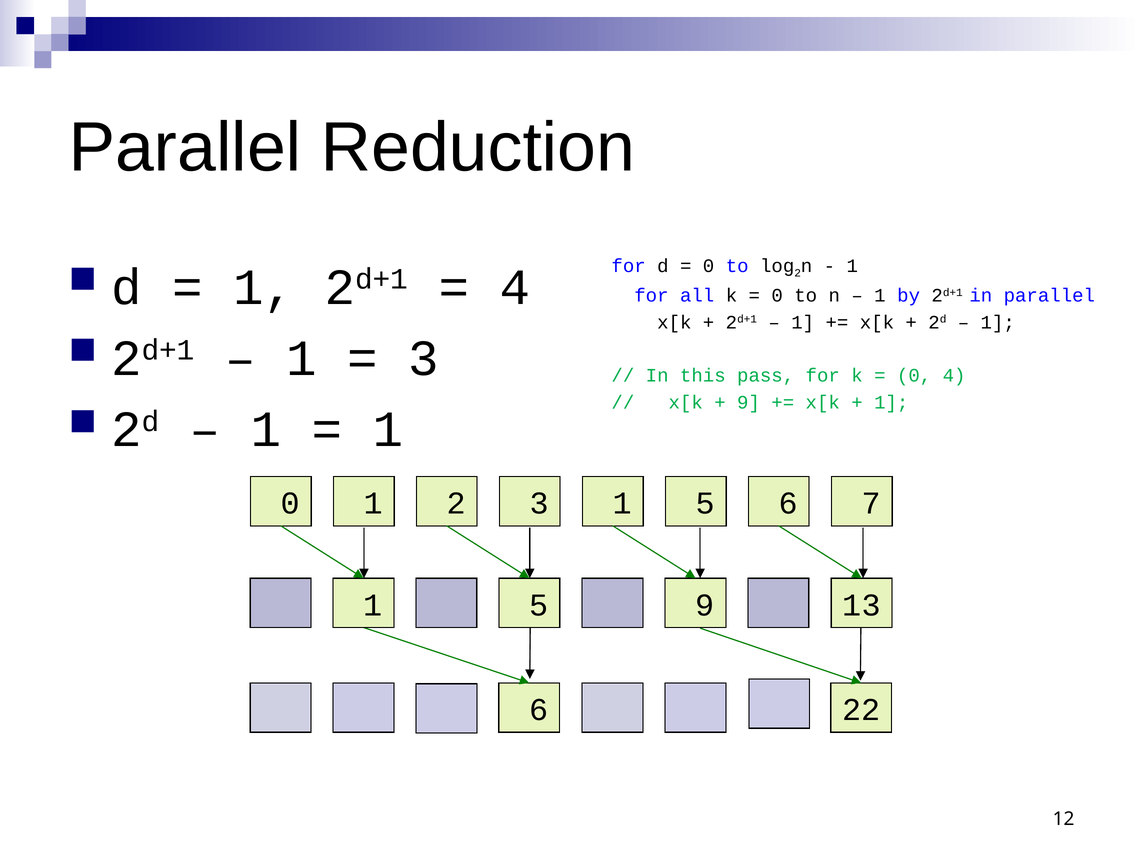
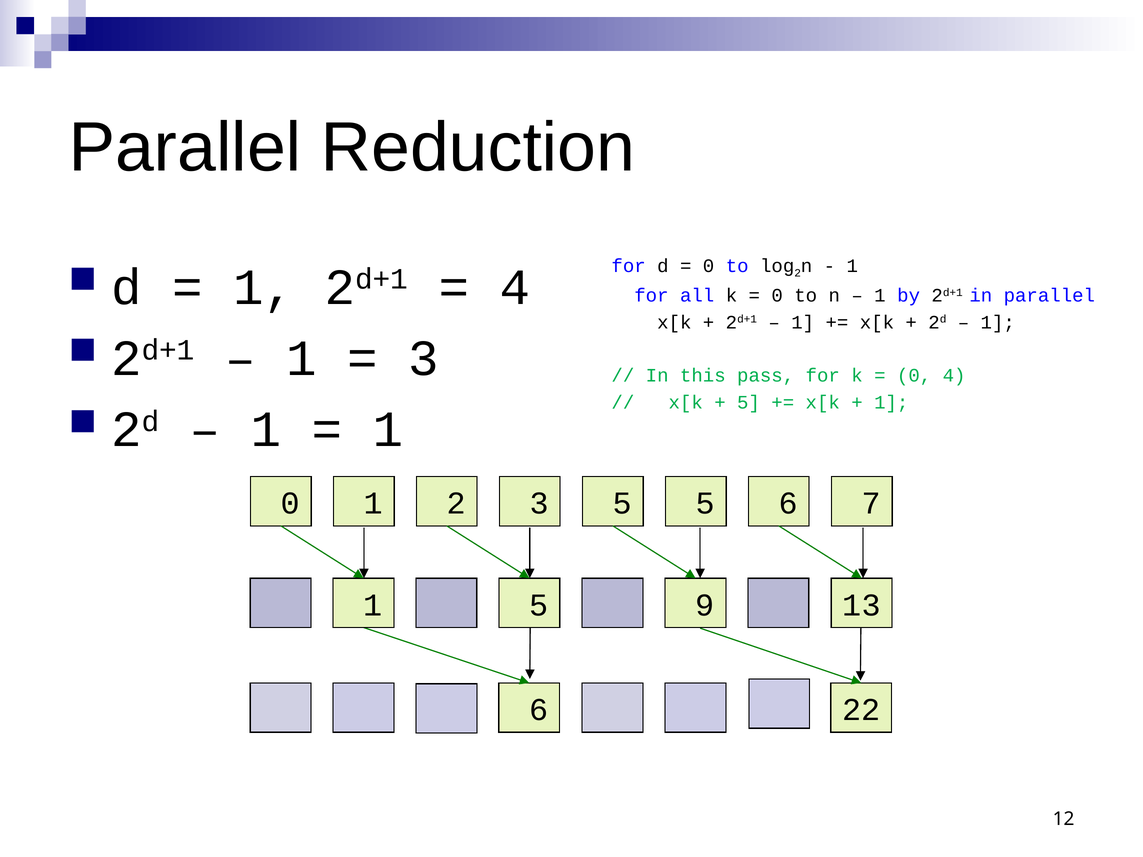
9: 9 -> 5 (749, 402)
3 1: 1 -> 5 (622, 504)
